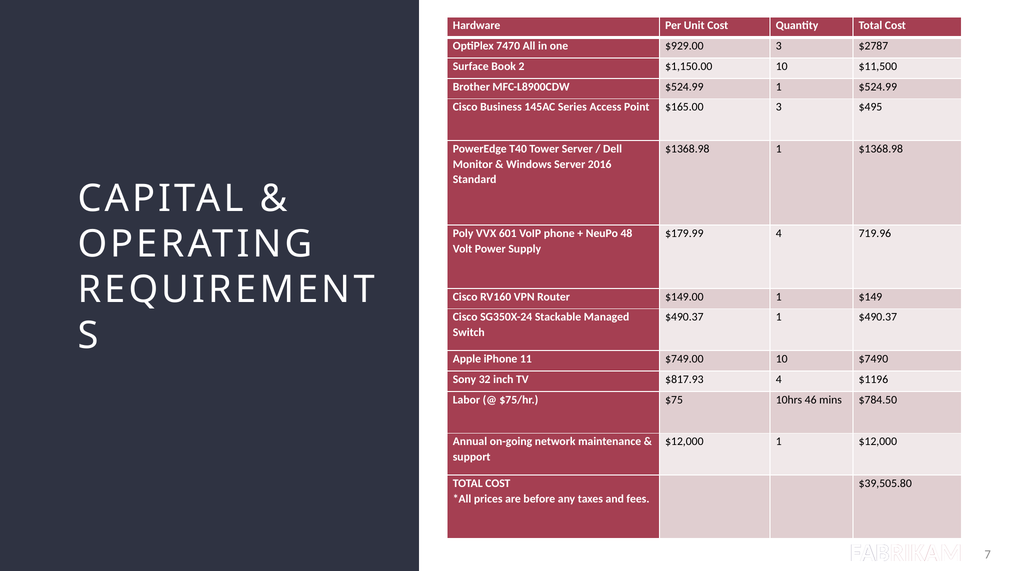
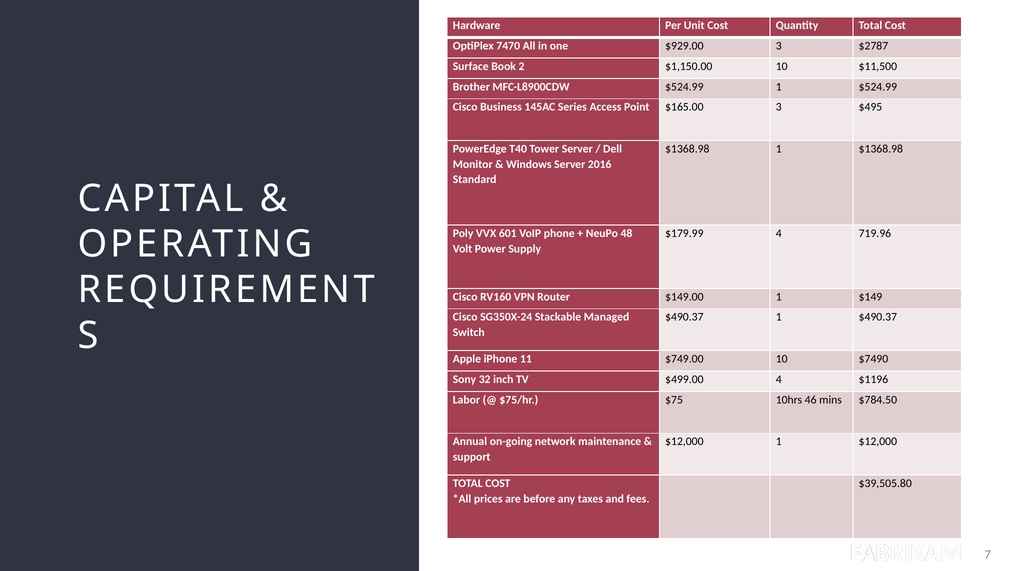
$817.93: $817.93 -> $499.00 (684, 379)
